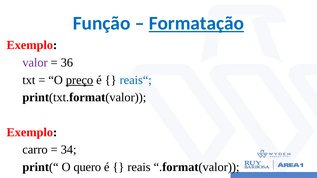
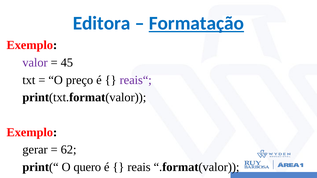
Função: Função -> Editora (102, 23)
36: 36 -> 45 (67, 63)
preço underline: present -> none (79, 80)
reais“ colour: blue -> purple (136, 80)
carro: carro -> gerar (35, 150)
34: 34 -> 62 (69, 150)
